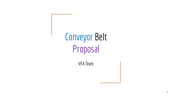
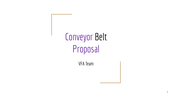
Conveyor colour: blue -> purple (79, 37)
